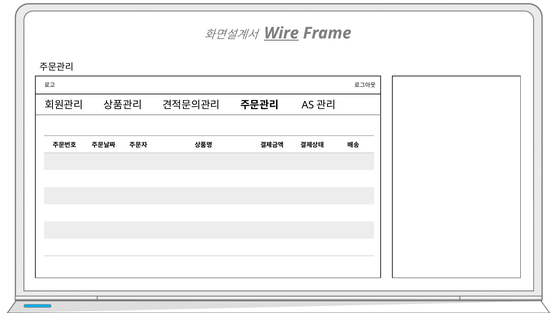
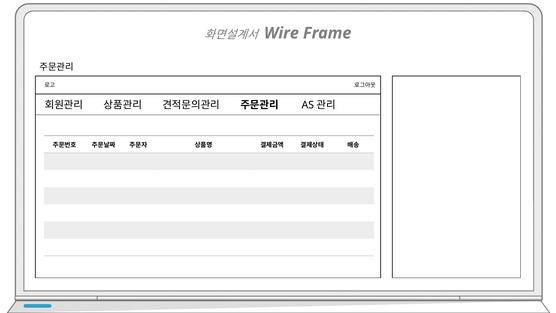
Wire underline: present -> none (281, 33)
